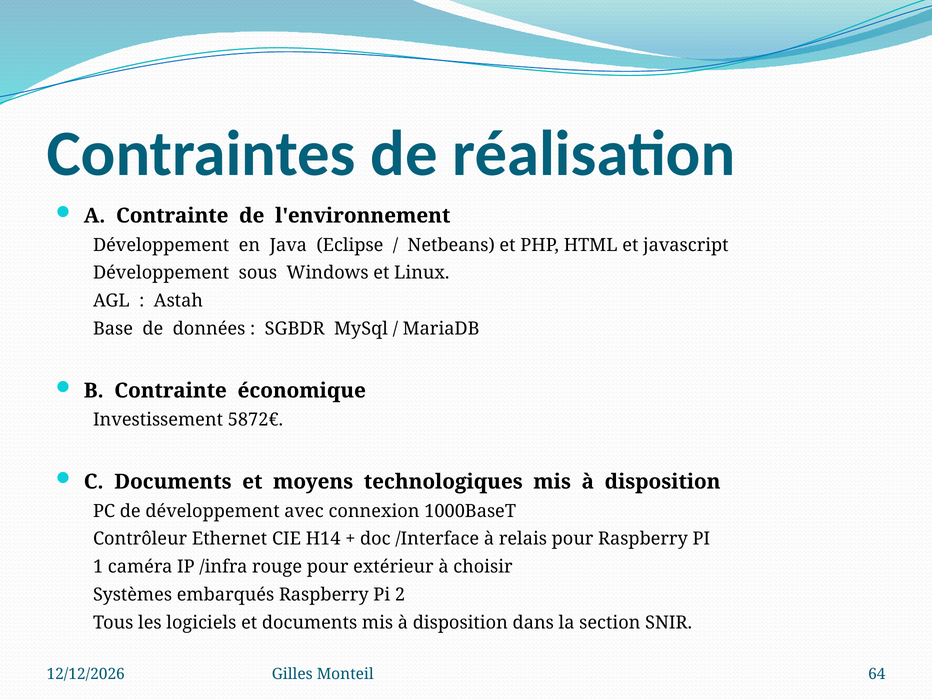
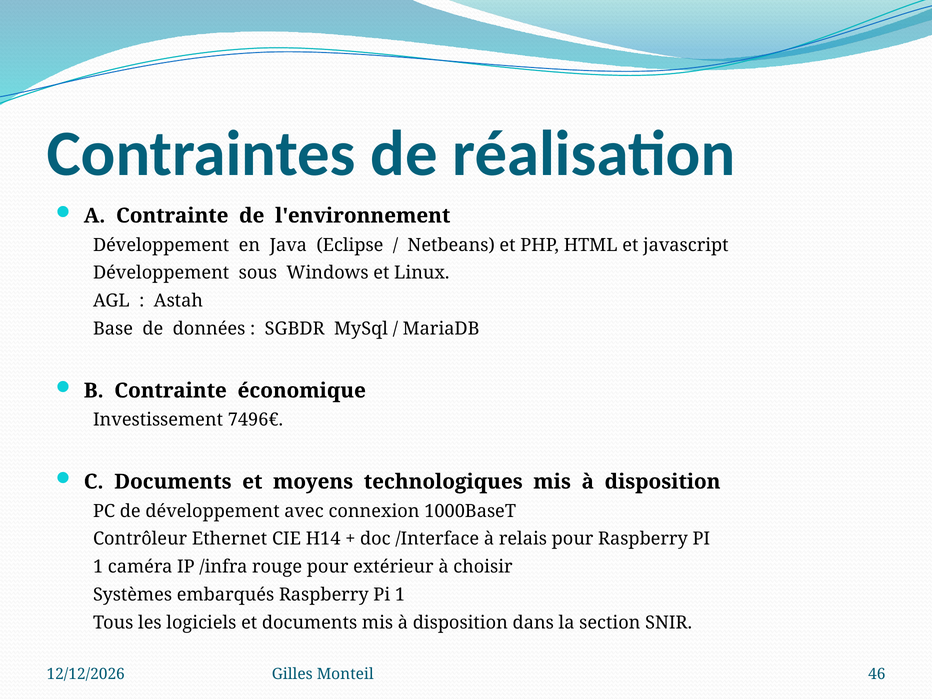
5872€: 5872€ -> 7496€ (255, 420)
embarqués Raspberry Pi 2: 2 -> 1 (400, 595)
64: 64 -> 46 (877, 674)
